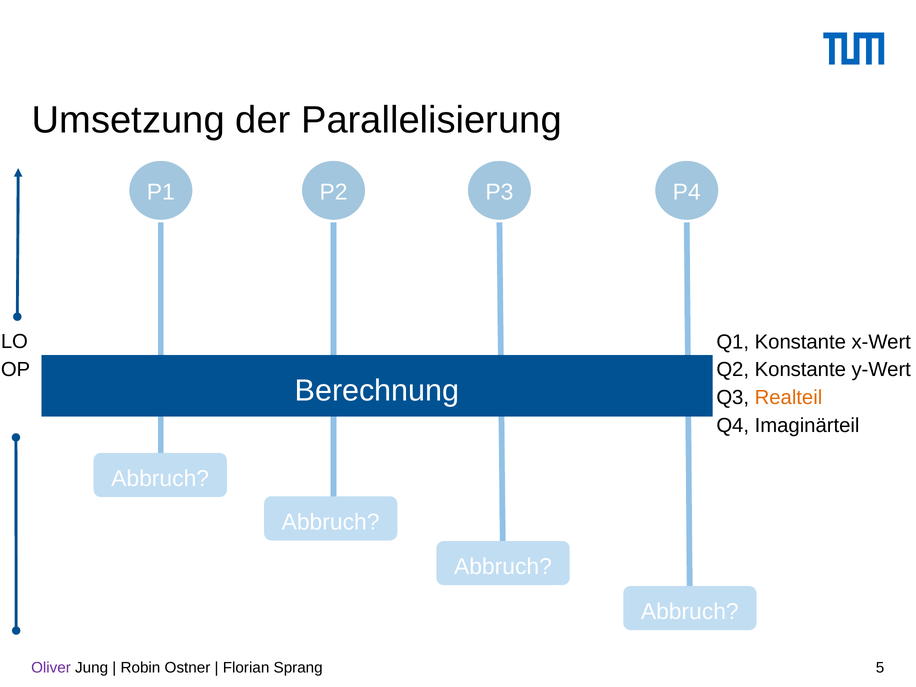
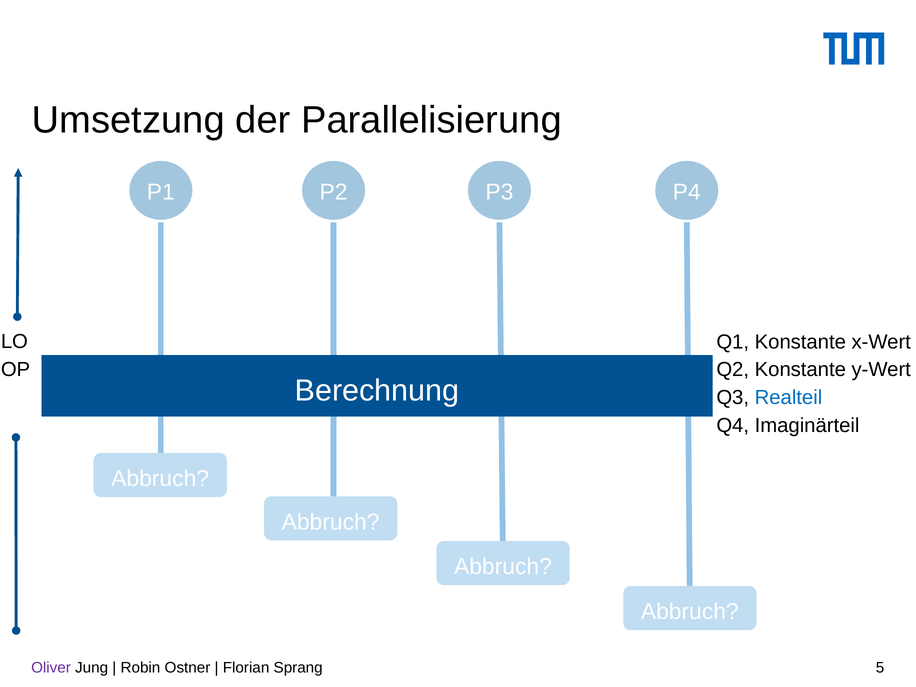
Realteil colour: orange -> blue (788, 398)
